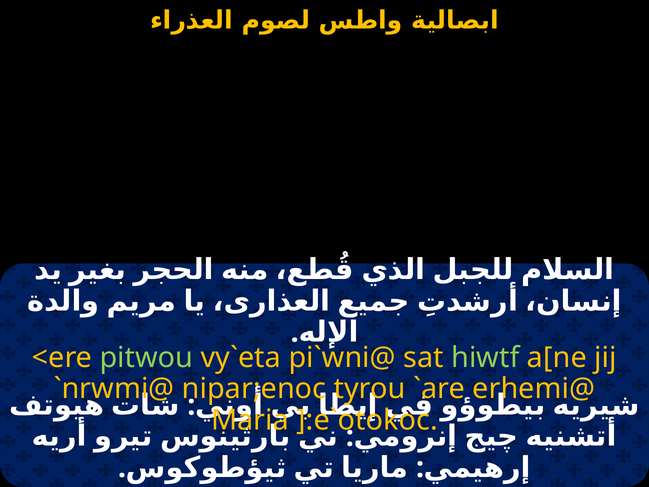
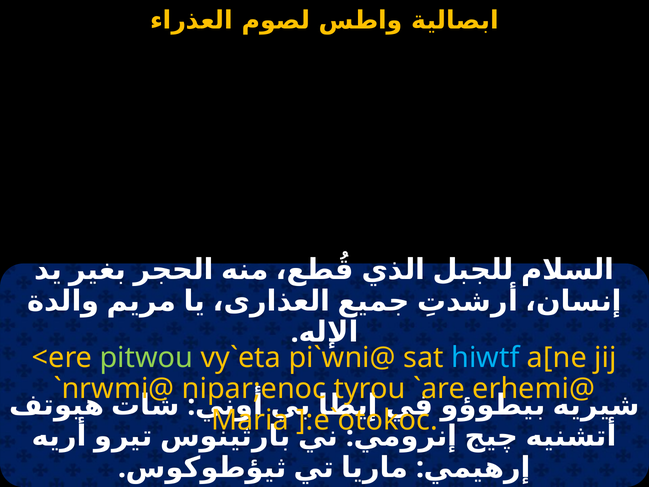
hiwtf colour: light green -> light blue (485, 357)
